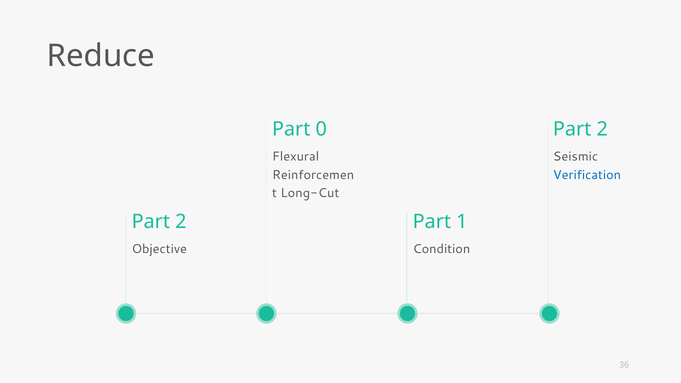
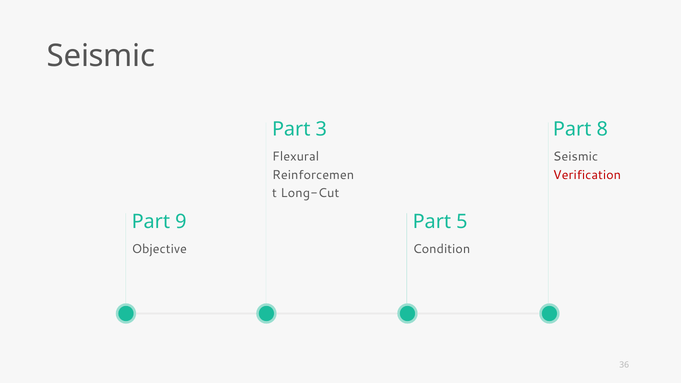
Reduce: Reduce -> Seismic (101, 56)
0: 0 -> 3 (321, 129)
2: 2 -> 8 (602, 129)
Verification colour: blue -> red (587, 175)
2: 2 -> 9 (181, 222)
1: 1 -> 5 (462, 222)
